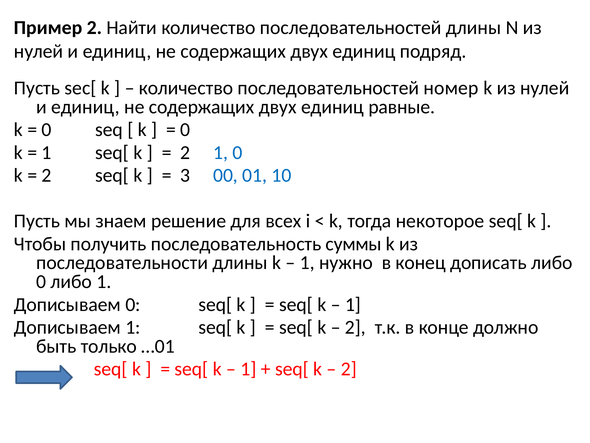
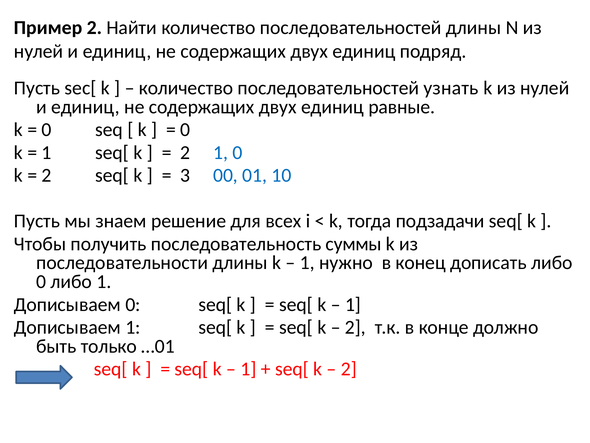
номер: номер -> узнать (451, 88)
некоторое: некоторое -> подзадачи (440, 221)
